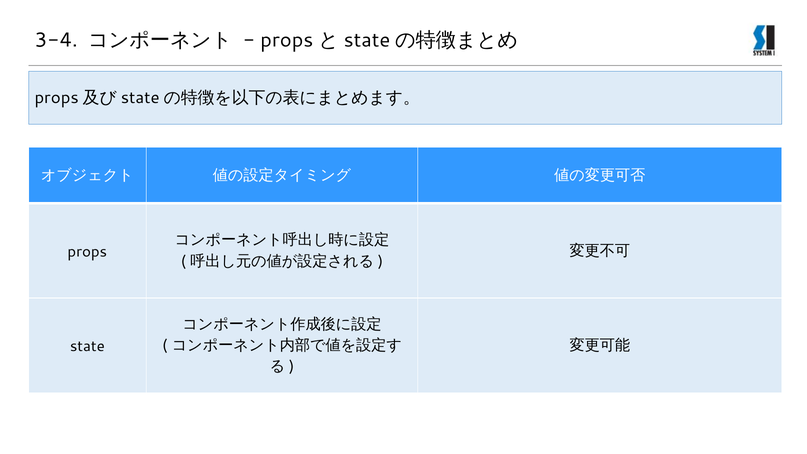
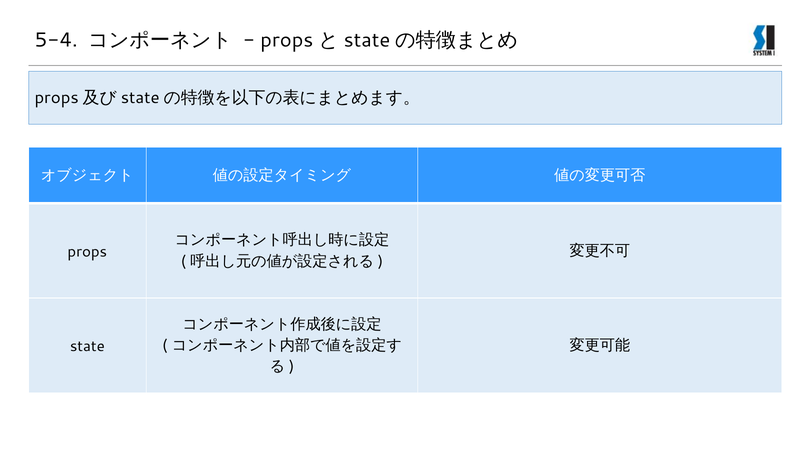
3-4: 3-4 -> 5-4 (56, 40)
